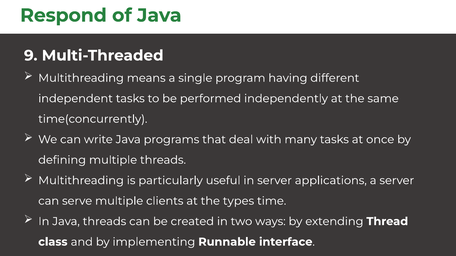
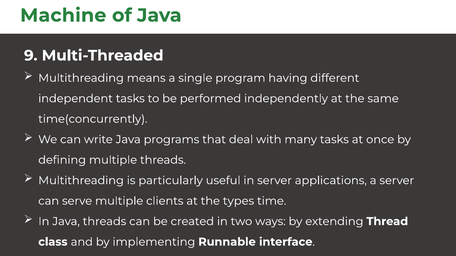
Respond: Respond -> Machine (63, 15)
